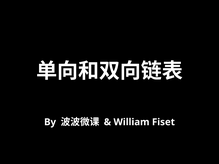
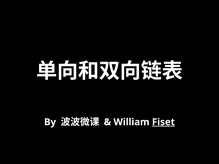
Fiset underline: none -> present (163, 122)
